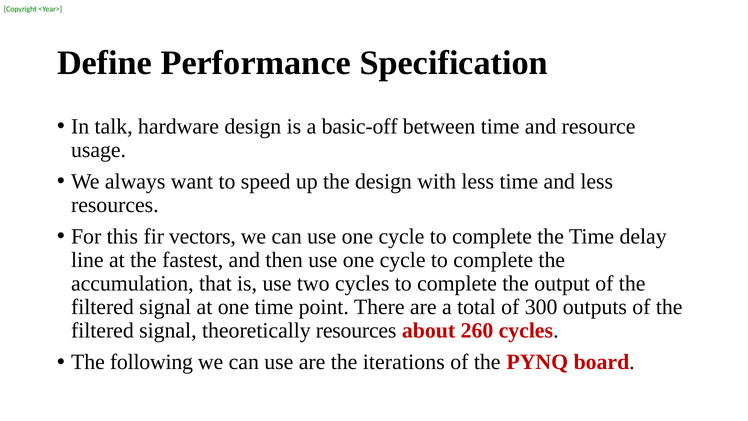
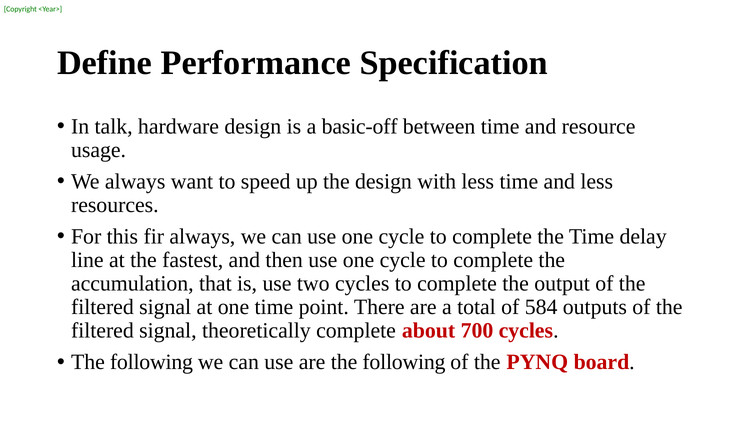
fir vectors: vectors -> always (202, 236)
300: 300 -> 584 (541, 307)
theoretically resources: resources -> complete (356, 331)
260: 260 -> 700 (477, 331)
are the iterations: iterations -> following (404, 362)
